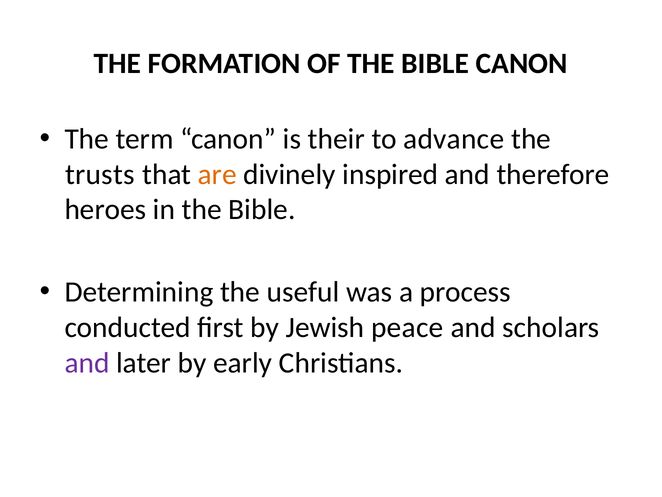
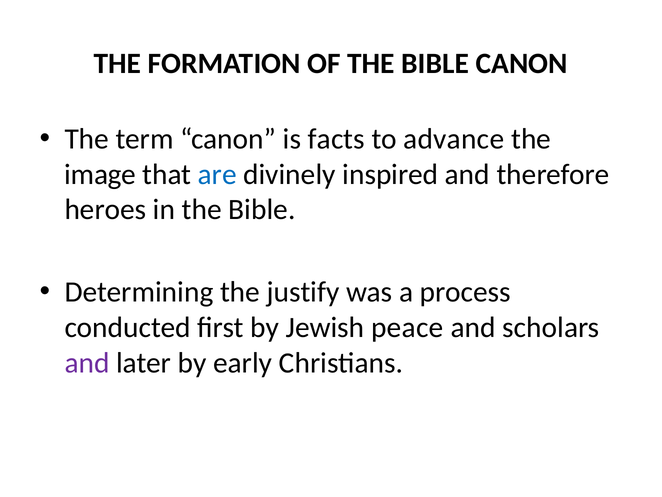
their: their -> facts (336, 139)
trusts: trusts -> image (100, 174)
are colour: orange -> blue (217, 174)
useful: useful -> justify (303, 292)
